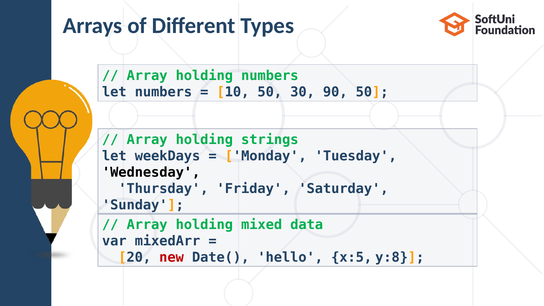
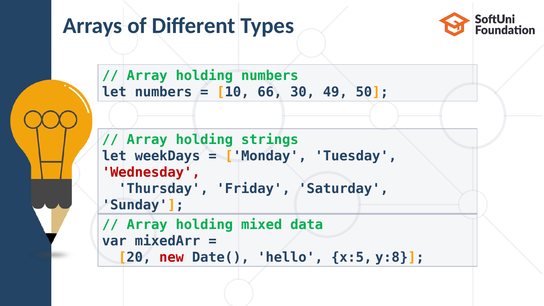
10 50: 50 -> 66 (270, 92)
90: 90 -> 49 (335, 92)
Wednesday colour: black -> red (151, 172)
